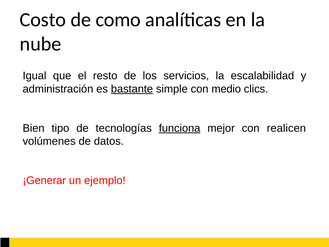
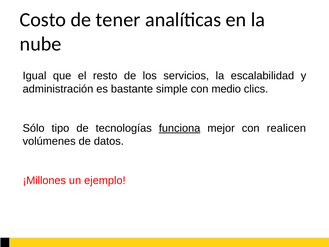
como: como -> tener (118, 20)
bastante underline: present -> none (132, 89)
Bien: Bien -> Sólo (34, 128)
¡Generar: ¡Generar -> ¡Millones (44, 180)
